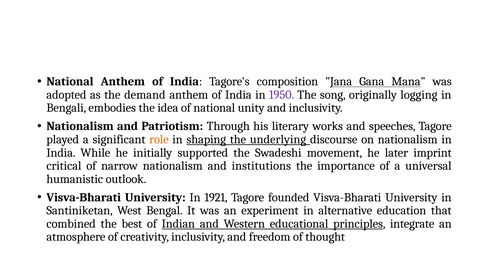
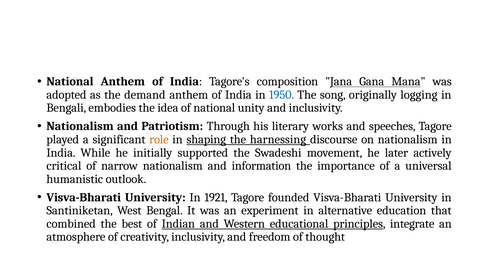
1950 colour: purple -> blue (282, 95)
underlying: underlying -> harnessing (278, 139)
imprint: imprint -> actively (433, 153)
institutions: institutions -> information (261, 166)
